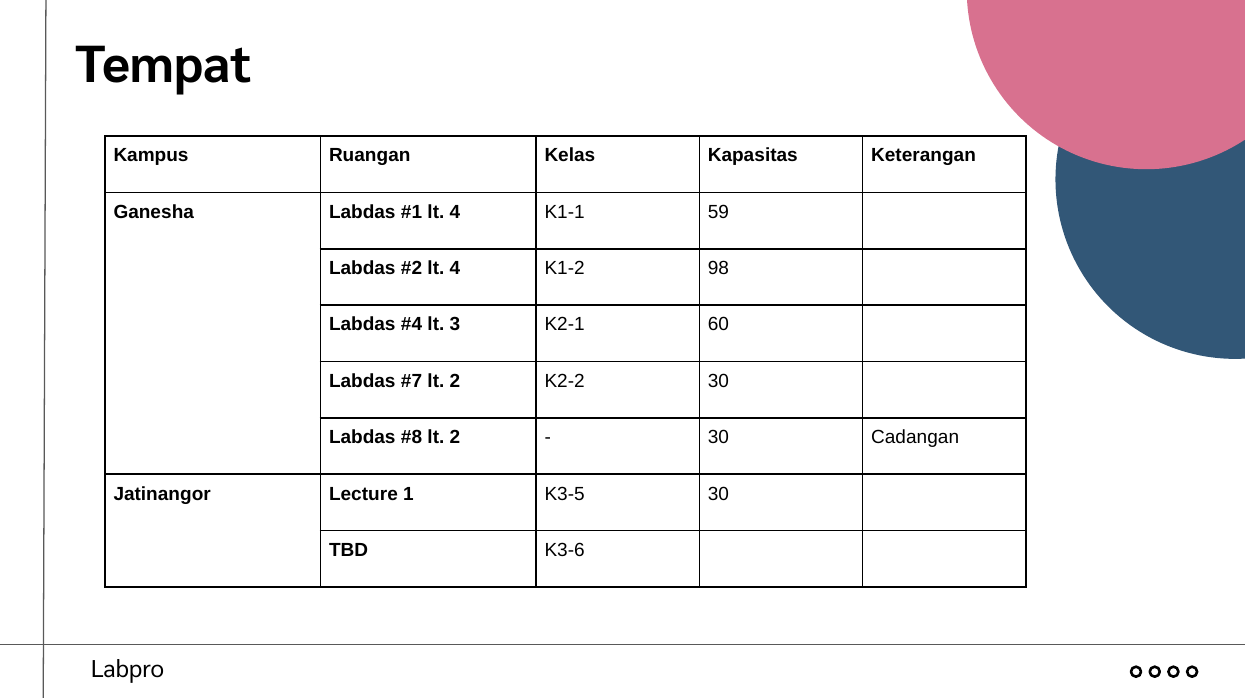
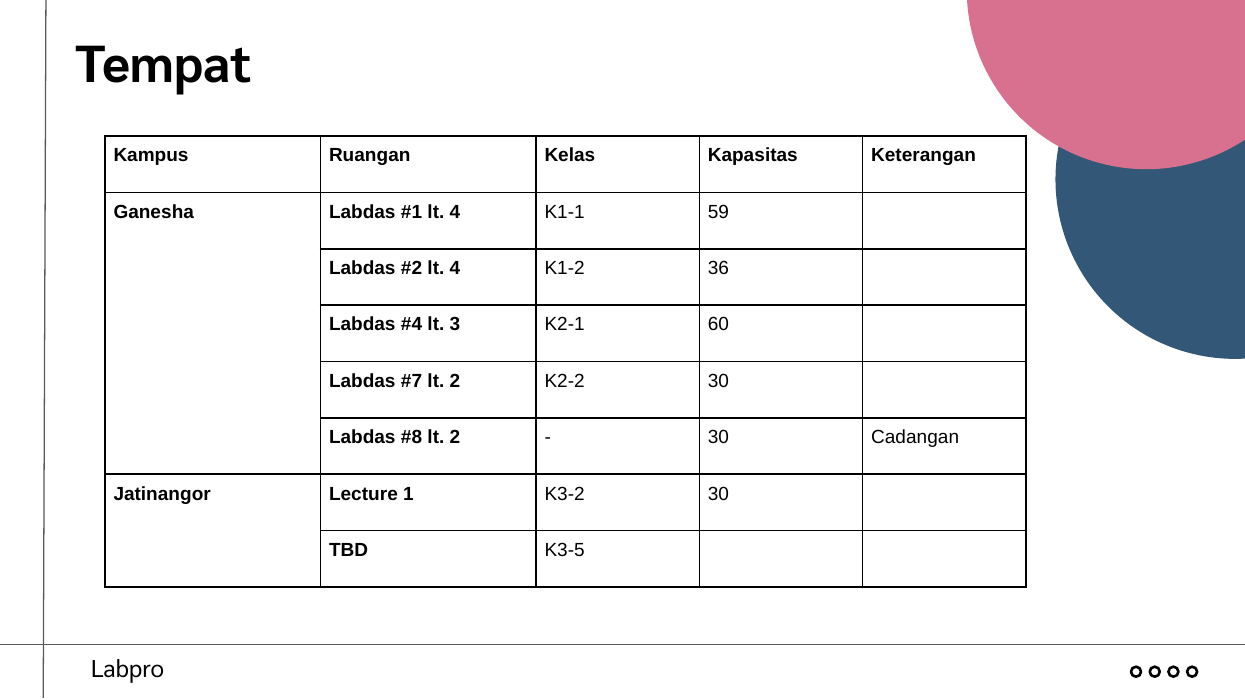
98: 98 -> 36 (718, 269)
K3-5: K3-5 -> K3-2 (565, 494)
K3-6: K3-6 -> K3-5 (565, 550)
